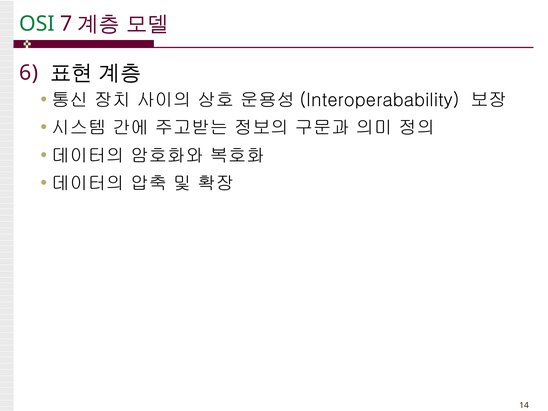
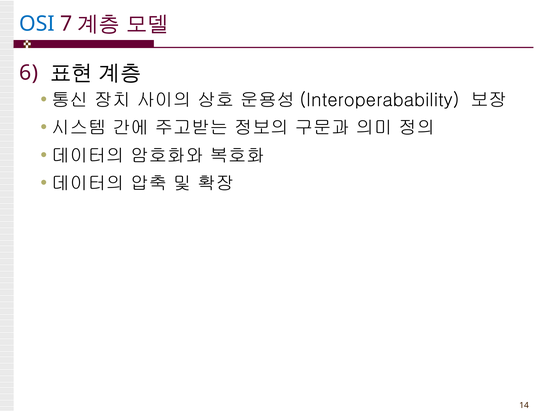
OSI colour: green -> blue (37, 24)
